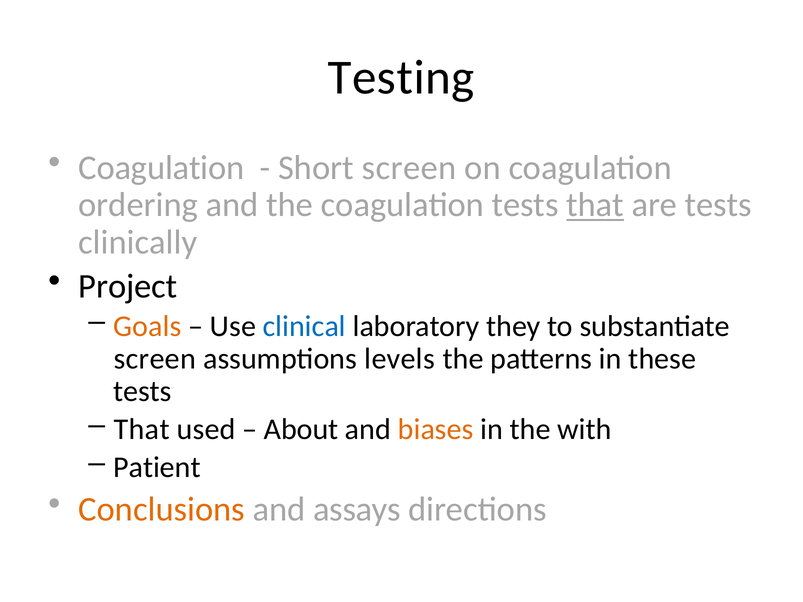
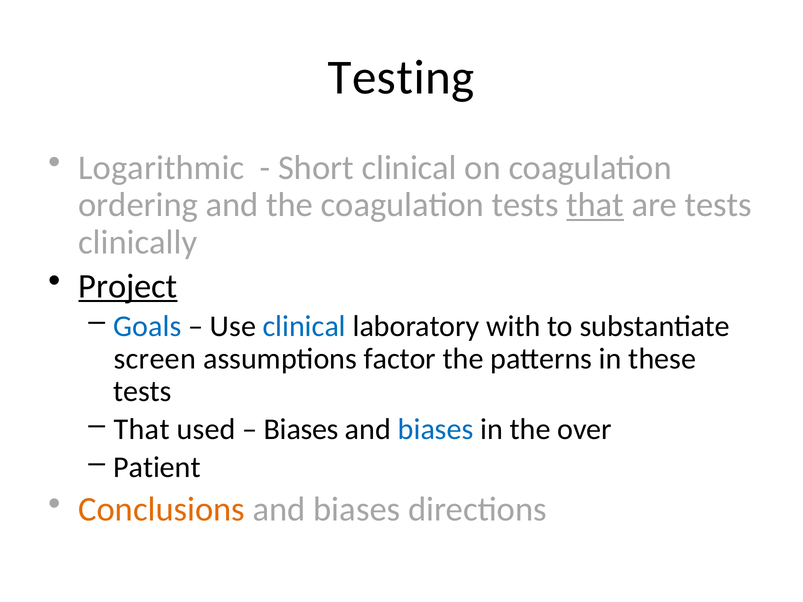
Coagulation: Coagulation -> Logarithmic (161, 168)
Short screen: screen -> clinical (409, 168)
Project underline: none -> present (128, 286)
Goals colour: orange -> blue (147, 326)
they: they -> with (513, 326)
levels: levels -> factor (400, 359)
About: About -> Biases (301, 430)
biases colour: orange -> blue (436, 430)
with: with -> over (585, 430)
assays: assays -> biases (357, 510)
